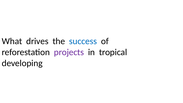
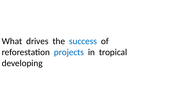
projects colour: purple -> blue (69, 52)
